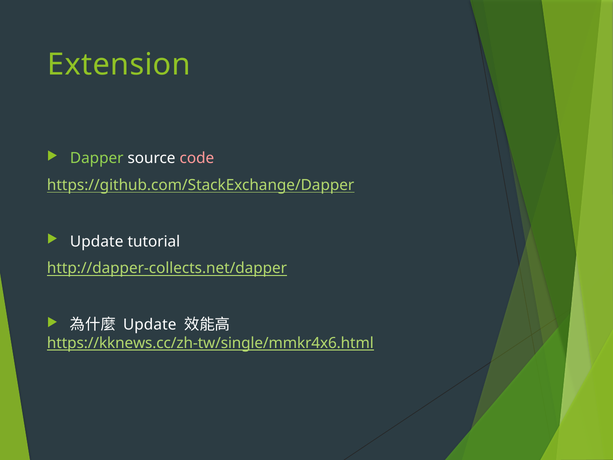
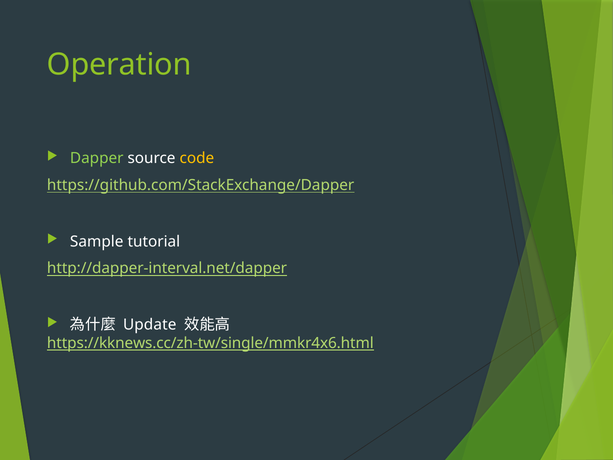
Extension: Extension -> Operation (119, 64)
code colour: pink -> yellow (197, 158)
Update: Update -> Sample (97, 241)
http://dapper-collects.net/dapper: http://dapper-collects.net/dapper -> http://dapper-interval.net/dapper (167, 268)
